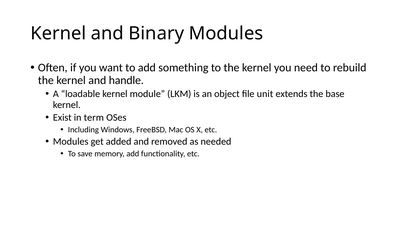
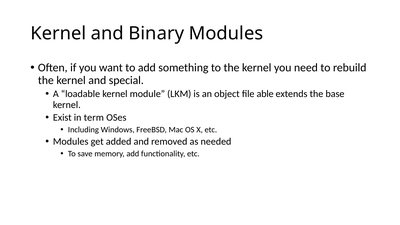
handle: handle -> special (126, 80)
unit: unit -> able (265, 94)
